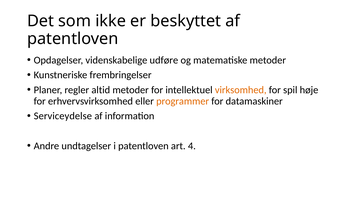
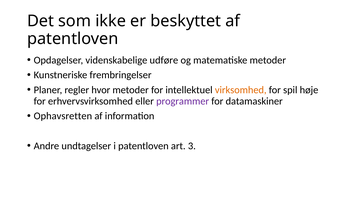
altid: altid -> hvor (101, 90)
programmer colour: orange -> purple (183, 101)
Serviceydelse: Serviceydelse -> Ophavsretten (63, 116)
4: 4 -> 3 (192, 146)
